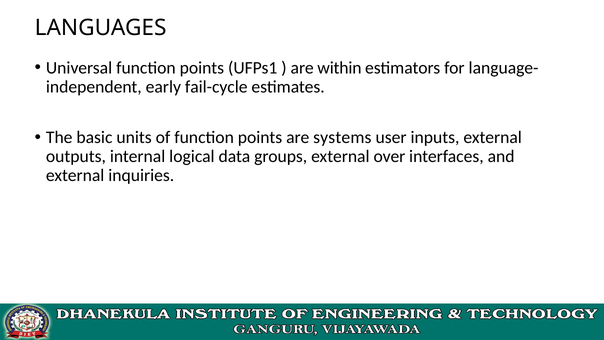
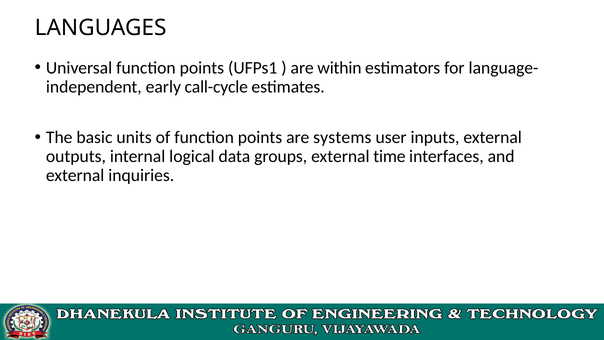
fail-cycle: fail-cycle -> call-cycle (216, 87)
over: over -> time (389, 156)
